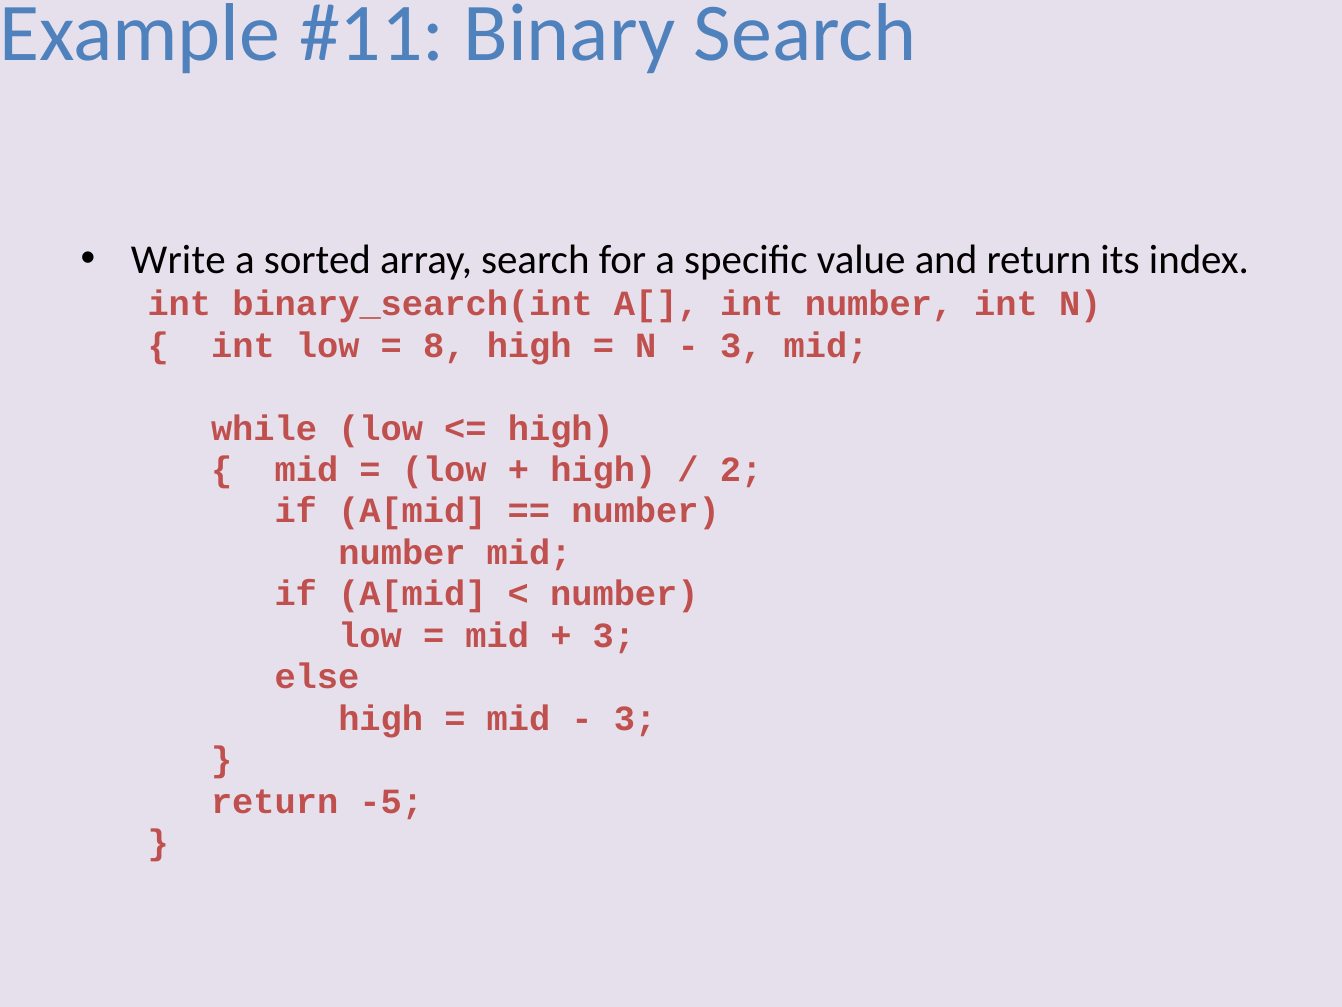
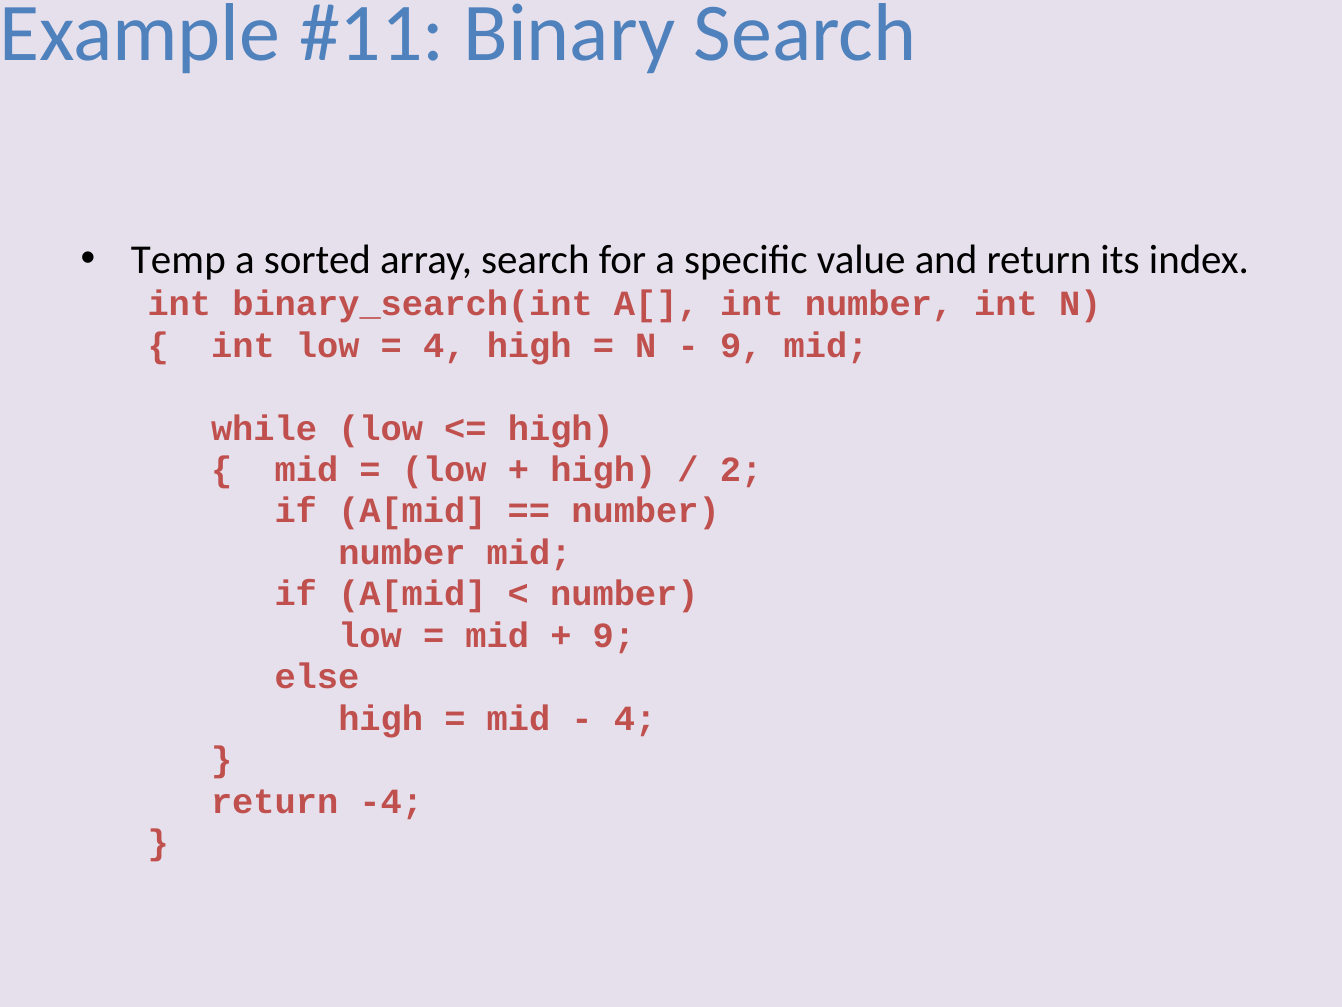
Write: Write -> Temp (178, 260)
8: 8 -> 4 (444, 345)
3: 3 -> 9 (741, 345)
3: 3 -> 9 (614, 635)
3: 3 -> 4 (635, 718)
-5: -5 -> -4 (391, 801)
